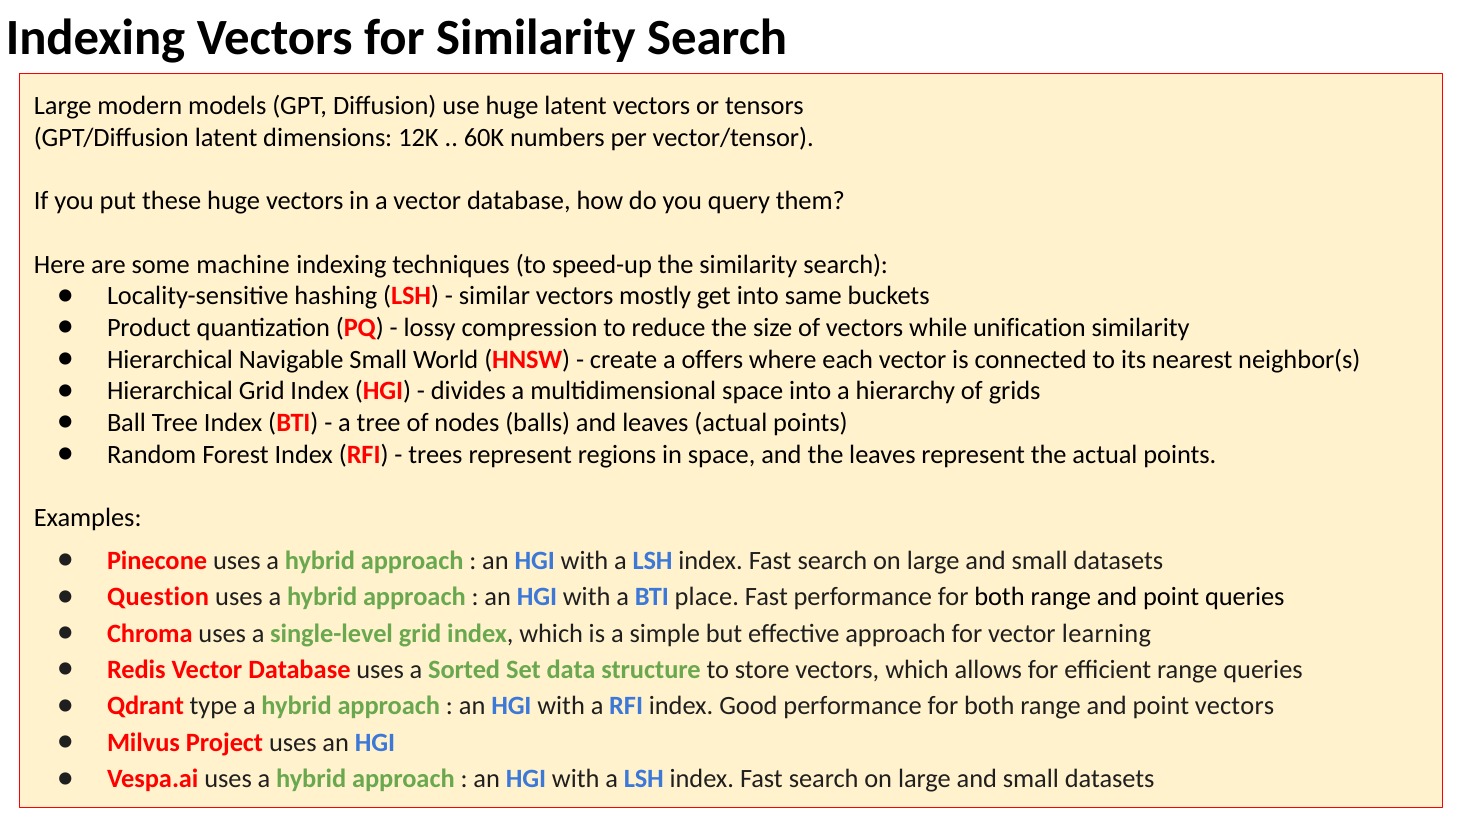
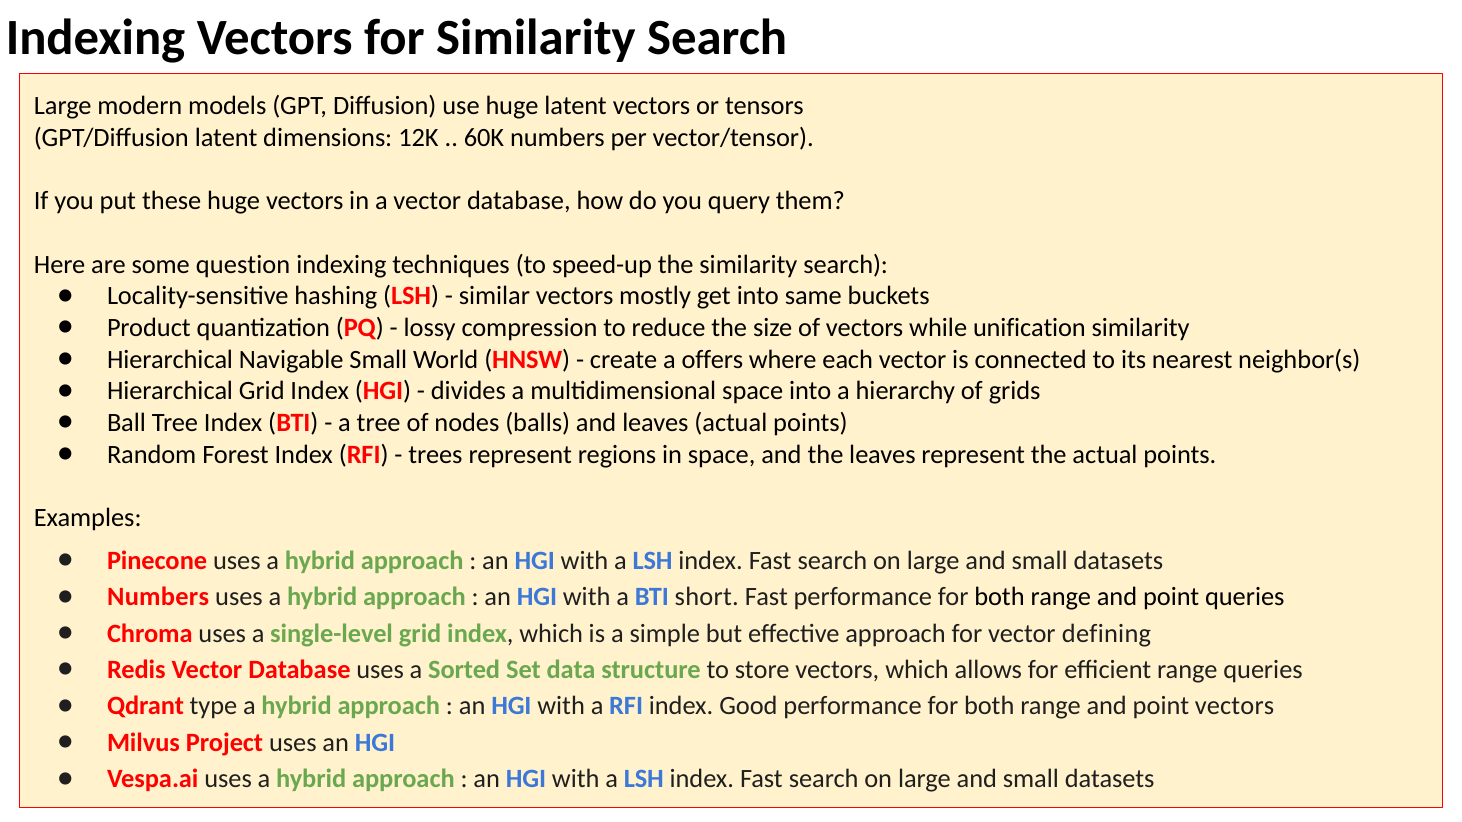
machine: machine -> question (243, 265)
Question: Question -> Numbers (158, 597)
place: place -> short (707, 597)
learning: learning -> defining (1106, 634)
